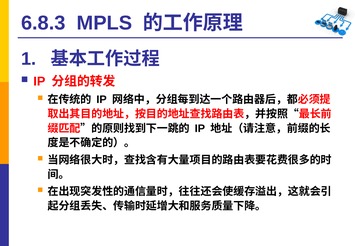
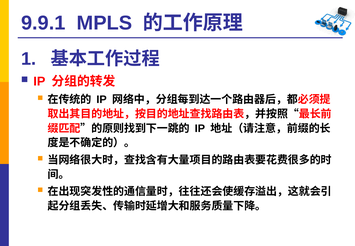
6.8.3: 6.8.3 -> 9.9.1 (43, 23)
